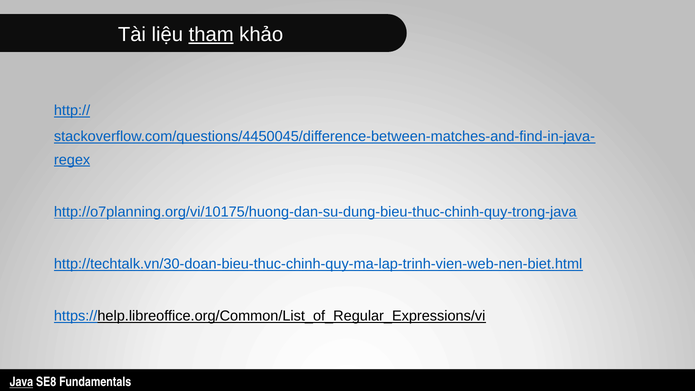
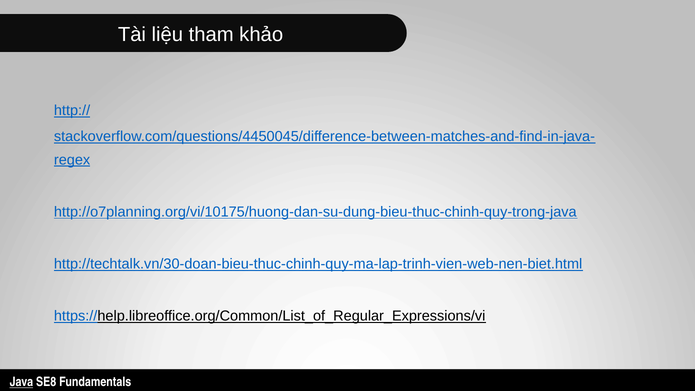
tham underline: present -> none (211, 34)
